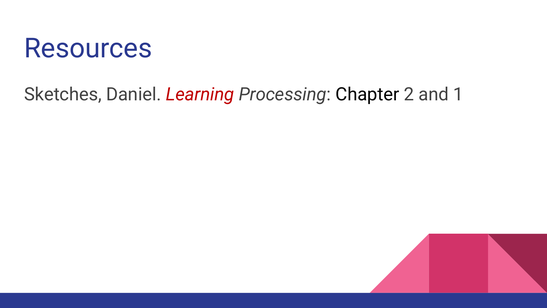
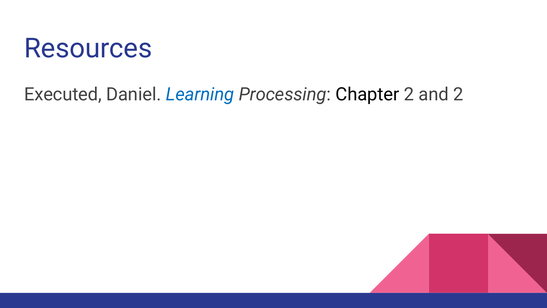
Sketches: Sketches -> Executed (63, 95)
Learning colour: red -> blue (200, 95)
and 1: 1 -> 2 (458, 95)
